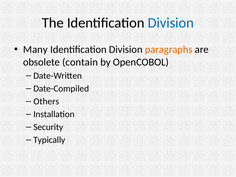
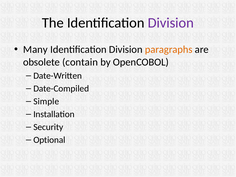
Division colour: blue -> purple (171, 23)
Others: Others -> Simple (46, 101)
Typically: Typically -> Optional (49, 140)
